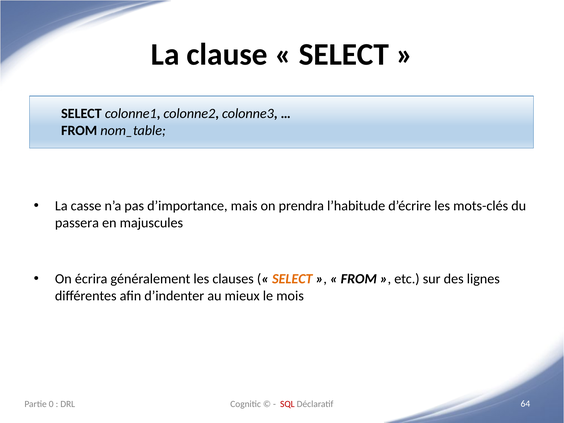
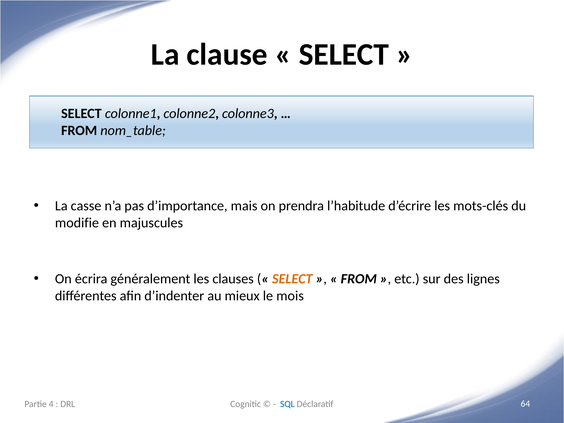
passera: passera -> modifie (77, 223)
0: 0 -> 4 (51, 404)
SQL colour: red -> blue (287, 404)
